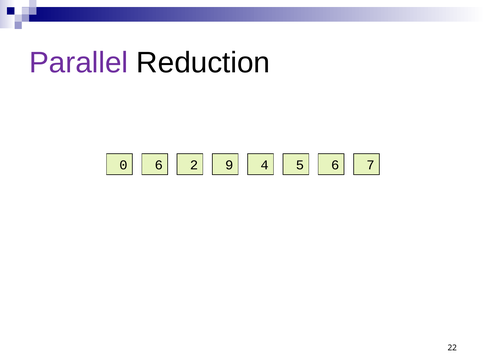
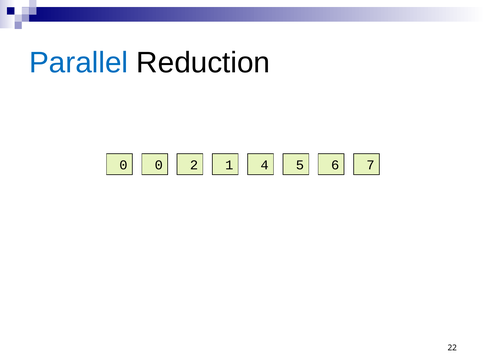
Parallel colour: purple -> blue (79, 63)
0 6: 6 -> 0 (159, 165)
9: 9 -> 1 (229, 165)
